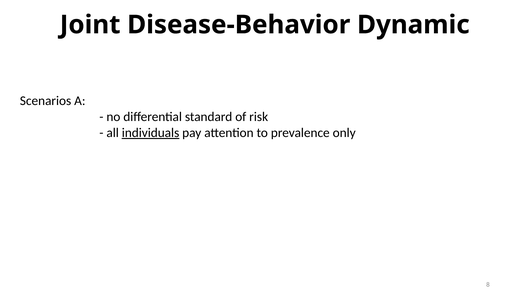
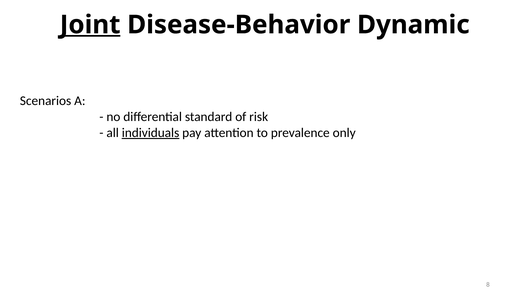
Joint underline: none -> present (90, 25)
